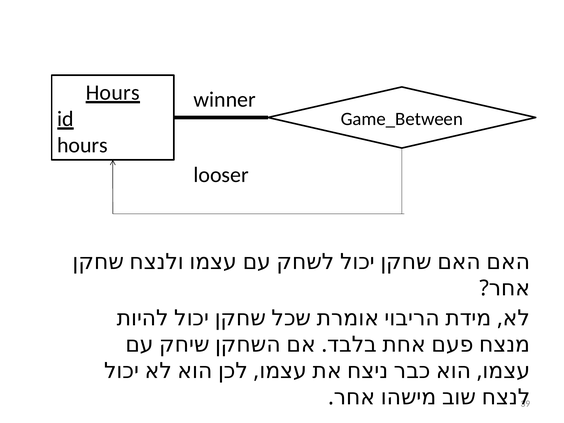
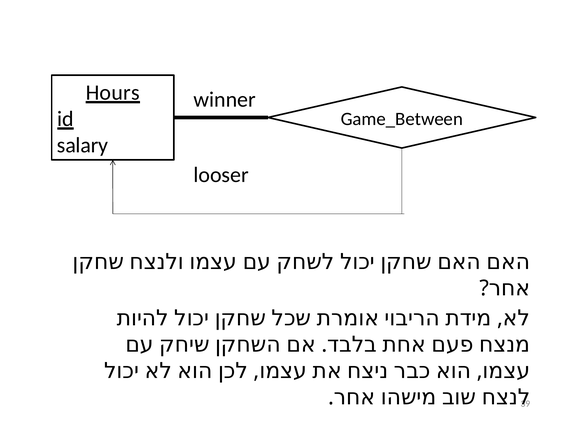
hours: hours -> salary (83, 145)
